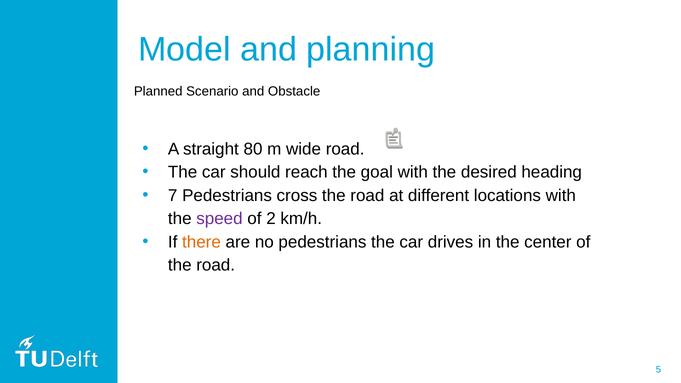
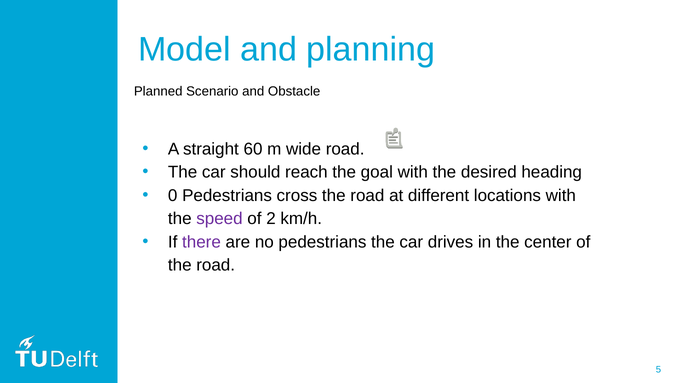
80: 80 -> 60 (253, 149)
7: 7 -> 0 (173, 195)
there colour: orange -> purple (201, 242)
